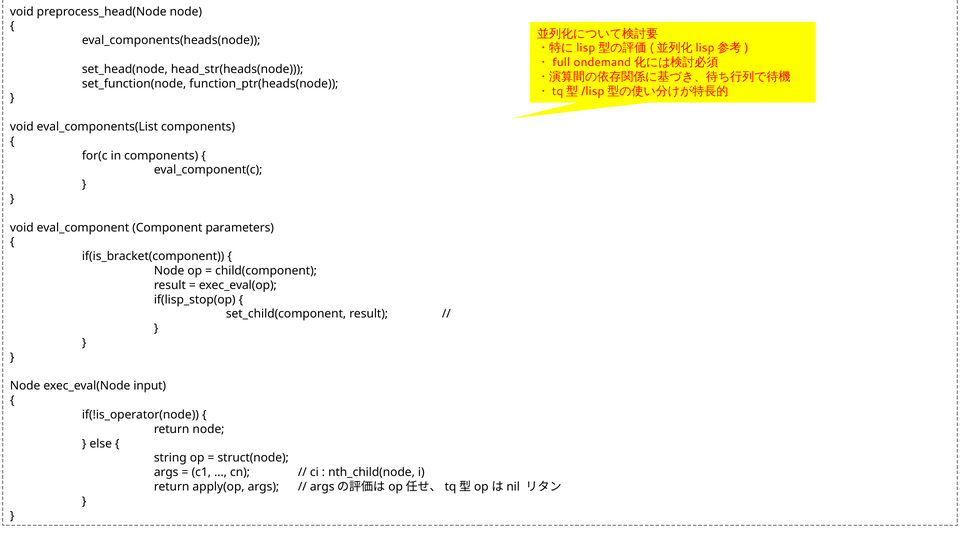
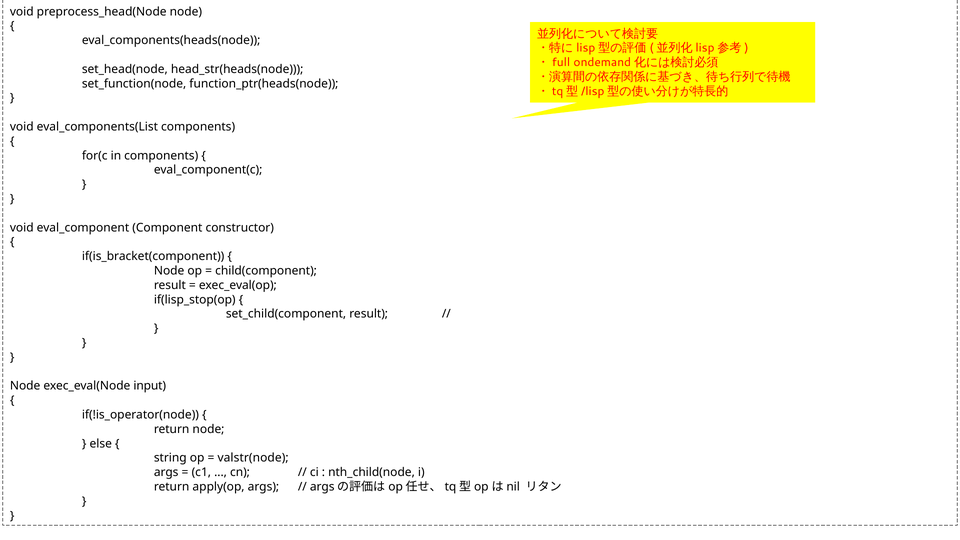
parameters: parameters -> constructor (240, 228)
struct(node: struct(node -> valstr(node (253, 458)
